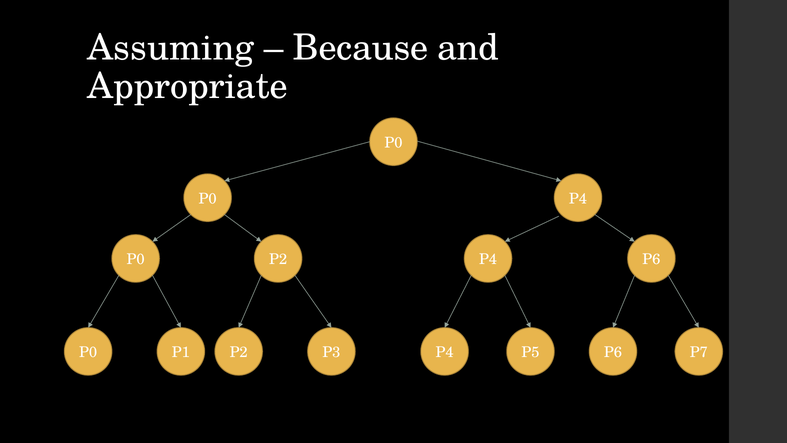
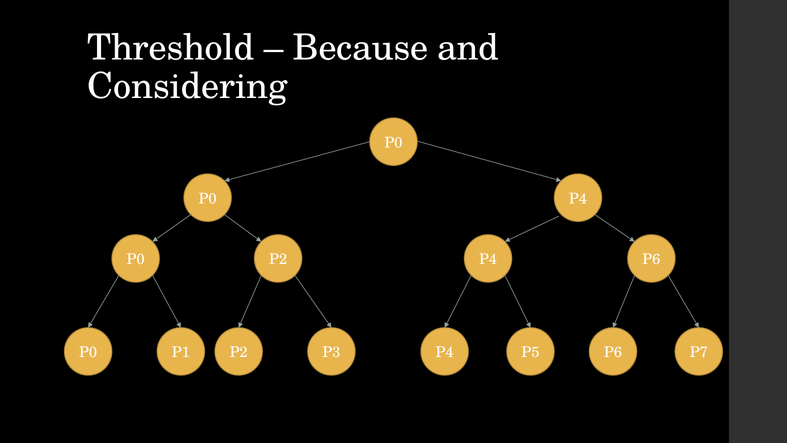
Assuming: Assuming -> Threshold (171, 48)
Appropriate: Appropriate -> Considering (188, 87)
